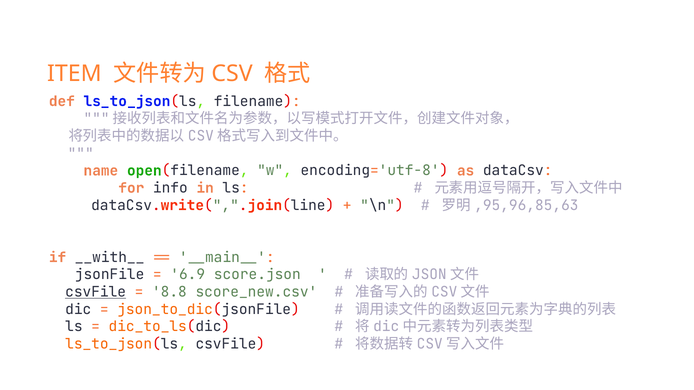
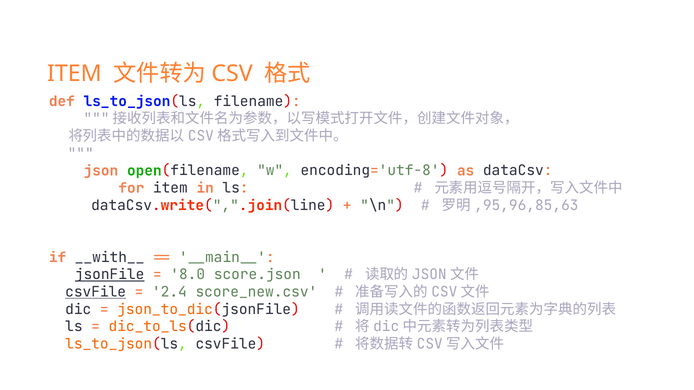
name: name -> json (101, 171)
for info: info -> item (170, 188)
jsonFile underline: none -> present (110, 275)
6.9: 6.9 -> 8.0 (188, 275)
8.8: 8.8 -> 2.4 (169, 292)
